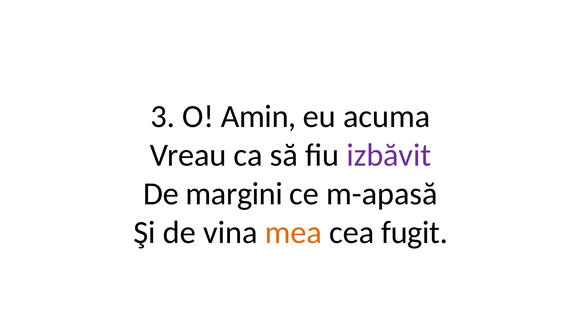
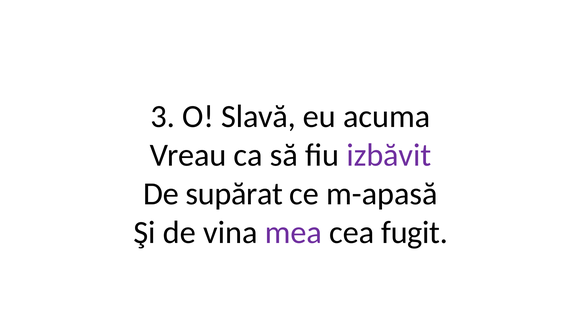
Amin: Amin -> Slavă (259, 116)
margini: margini -> supărat (234, 194)
mea colour: orange -> purple (293, 232)
